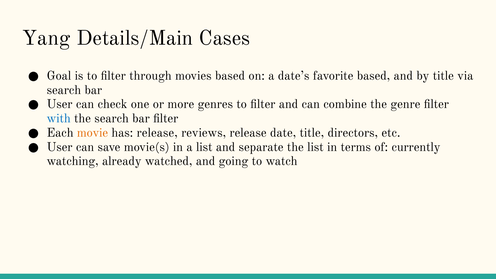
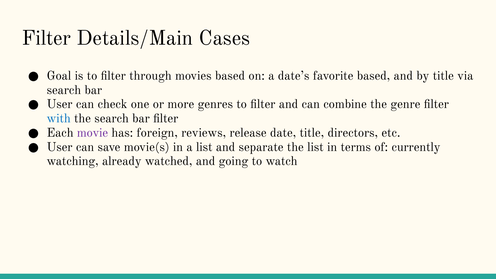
Yang: Yang -> Filter (46, 38)
movie colour: orange -> purple (93, 133)
has release: release -> foreign (157, 133)
